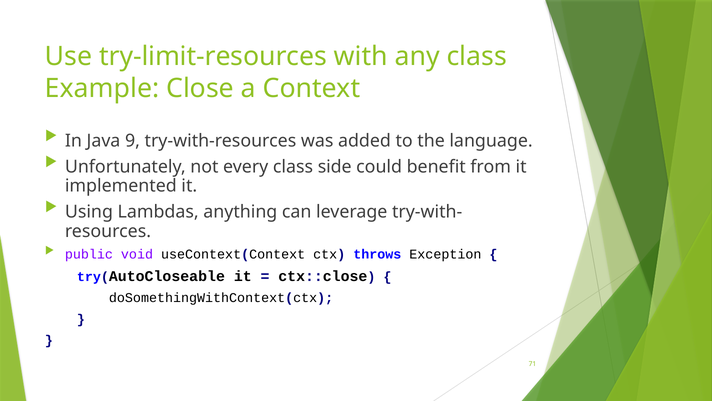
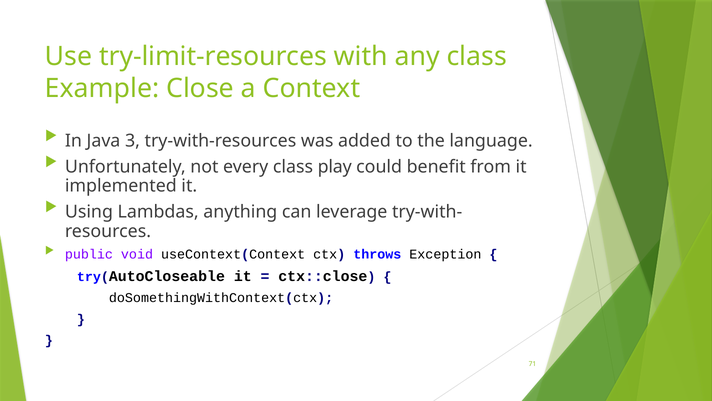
9: 9 -> 3 (133, 141)
side: side -> play (335, 167)
